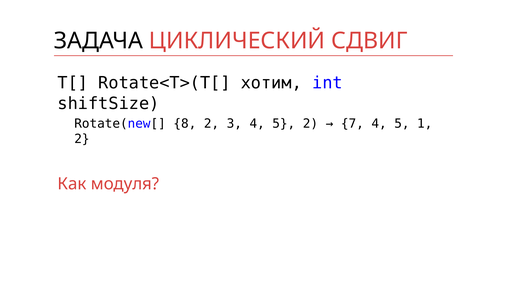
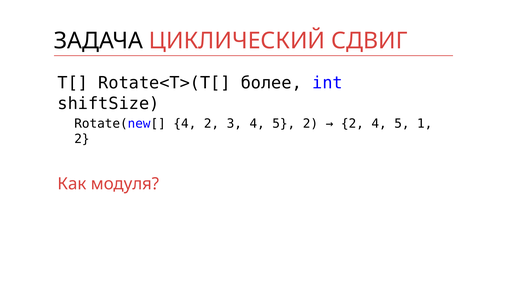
хотим: хотим -> более (271, 83)
Rotate(new[ 8: 8 -> 4 (185, 124)
7: 7 -> 2 (352, 124)
